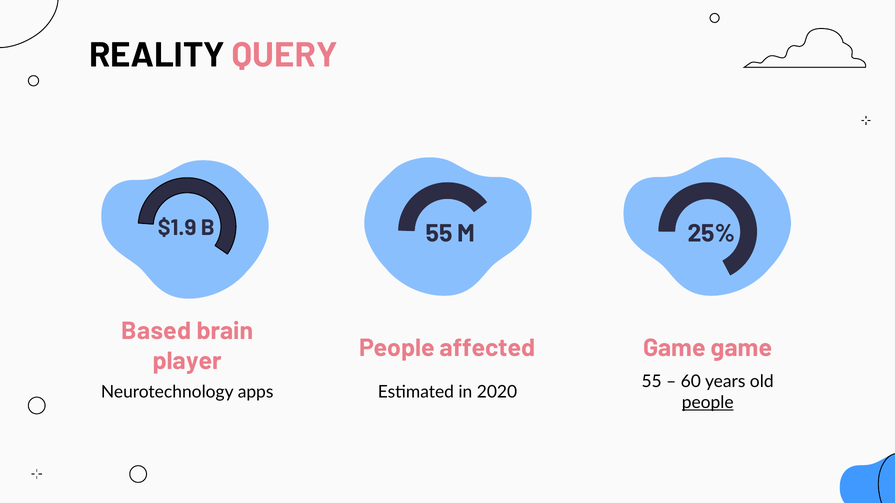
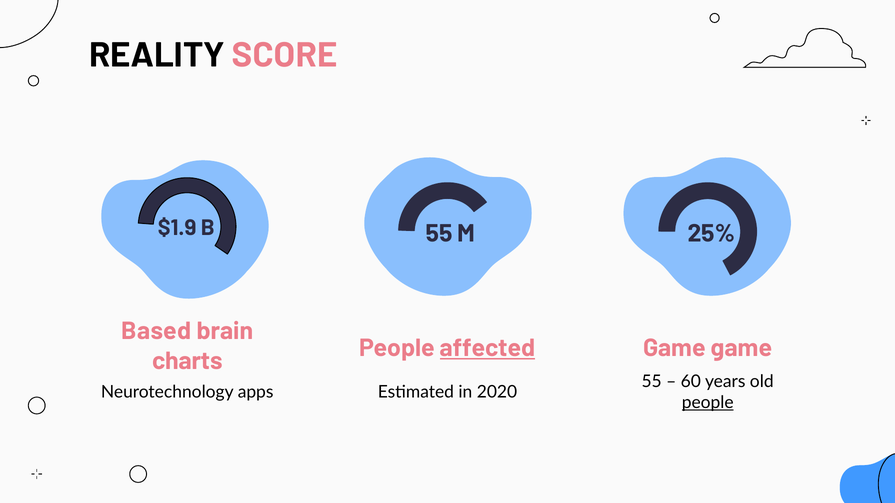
QUERY: QUERY -> SCORE (285, 56)
affected underline: none -> present (488, 349)
player: player -> charts (187, 361)
